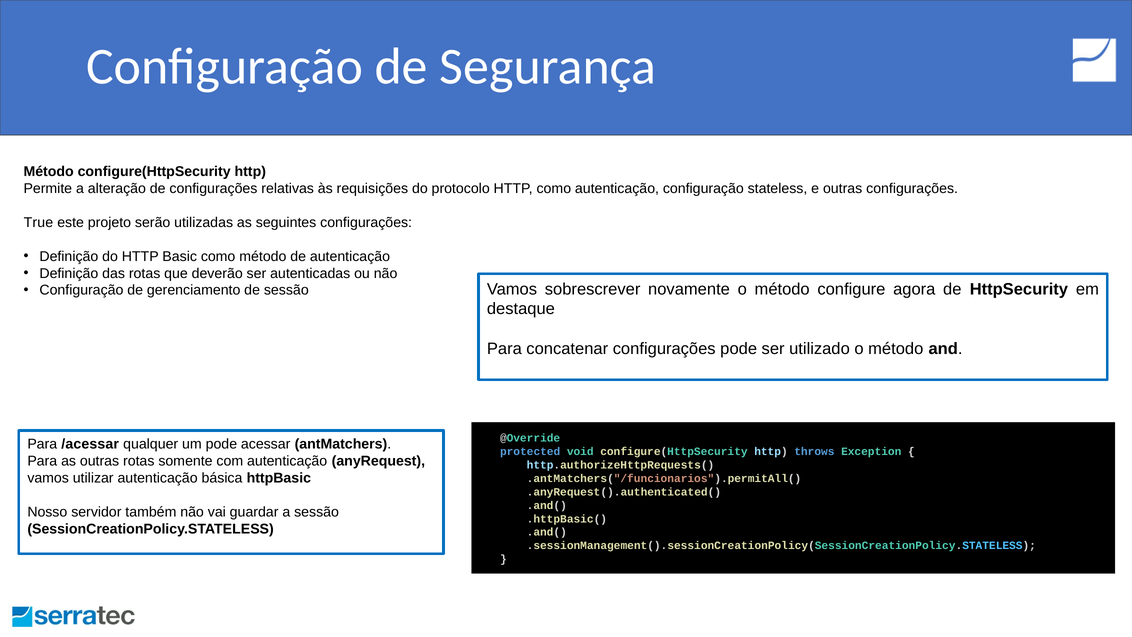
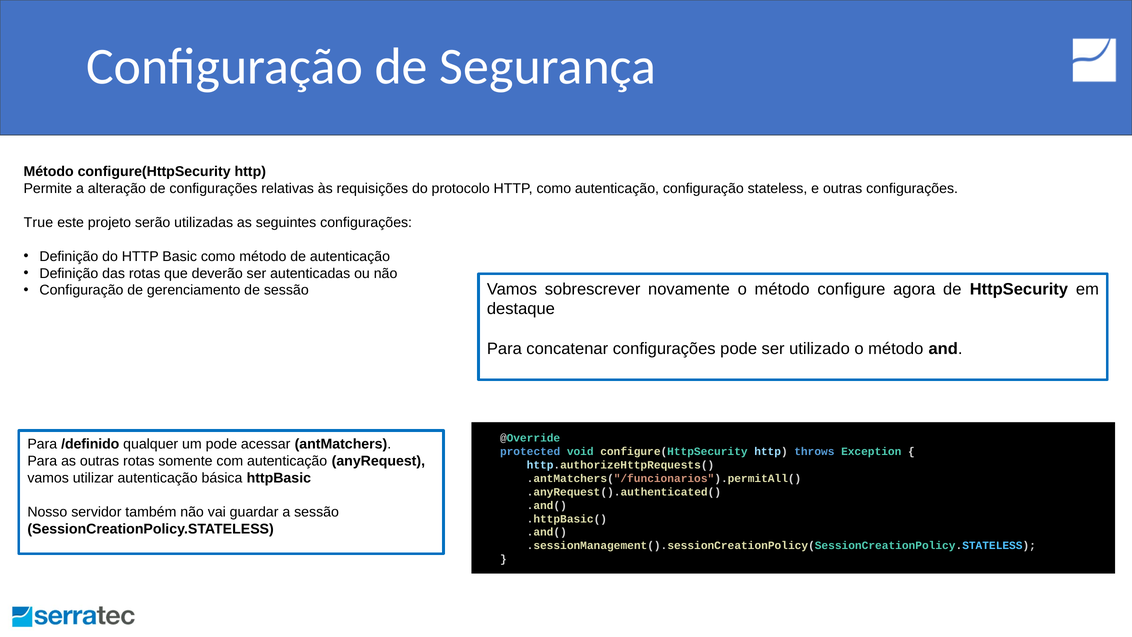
/acessar: /acessar -> /definido (90, 444)
